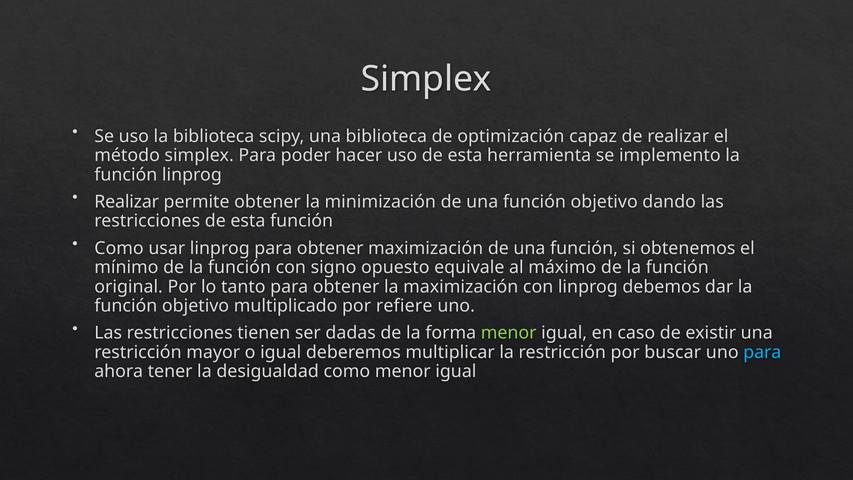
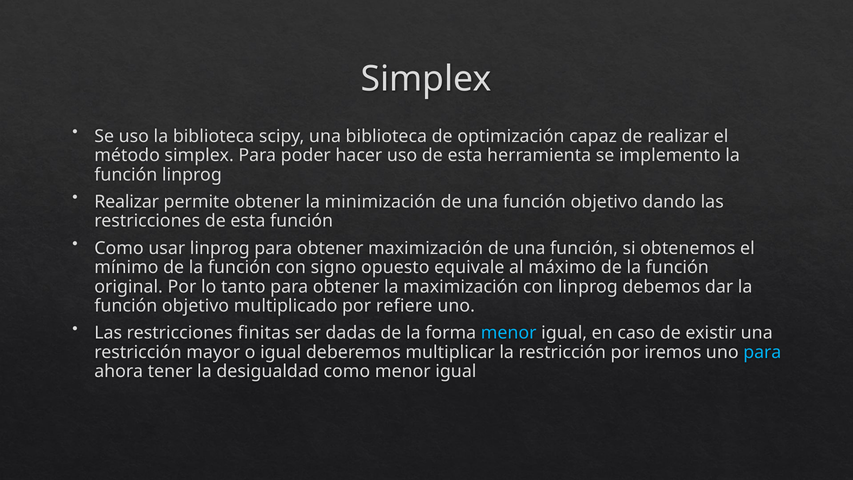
tienen: tienen -> finitas (264, 333)
menor colour: light green -> light blue (509, 333)
buscar: buscar -> iremos (673, 352)
